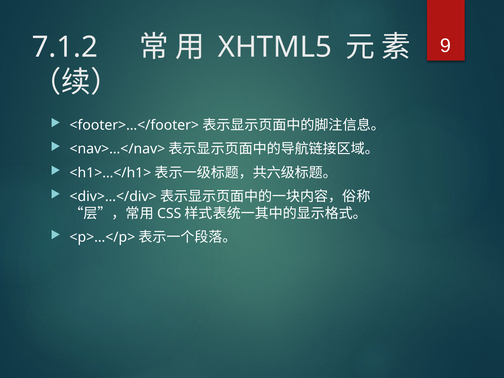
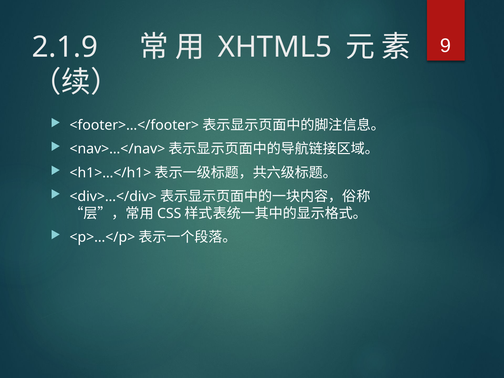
7.1.2: 7.1.2 -> 2.1.9 (65, 47)
